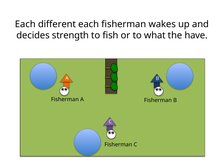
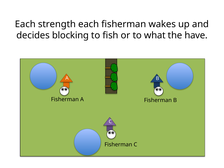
different: different -> strength (57, 24)
strength: strength -> blocking (70, 35)
